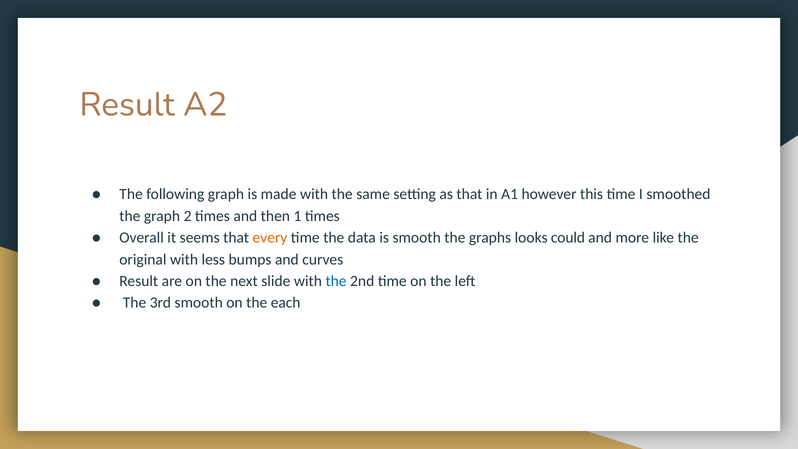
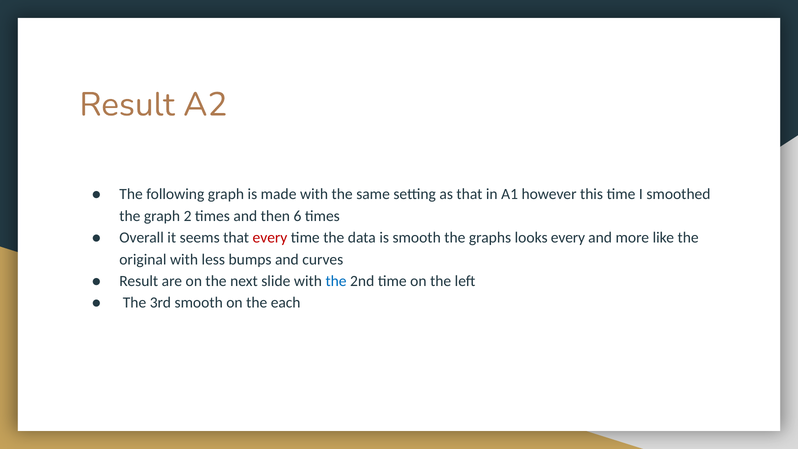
1: 1 -> 6 (297, 216)
every colour: orange -> red (270, 238)
looks could: could -> every (568, 238)
